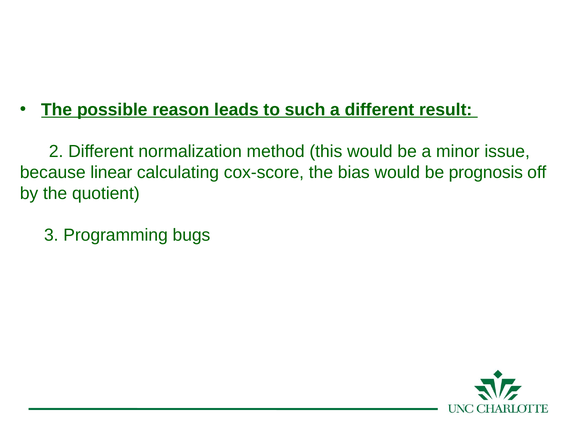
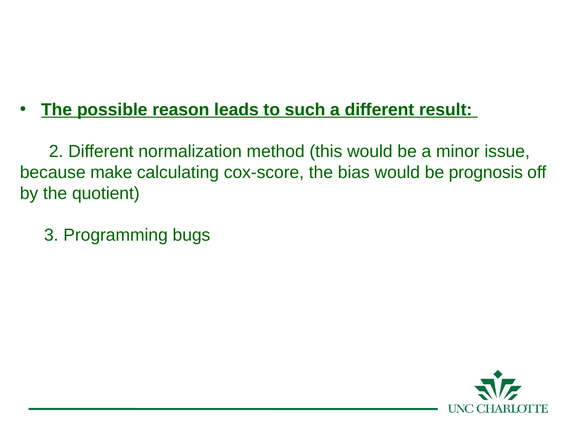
linear: linear -> make (111, 172)
